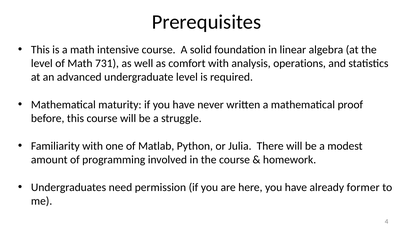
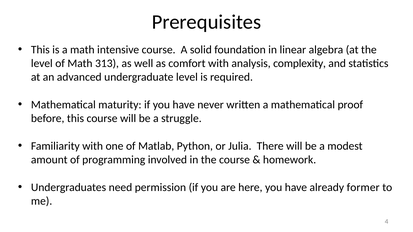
731: 731 -> 313 (107, 64)
operations: operations -> complexity (300, 64)
